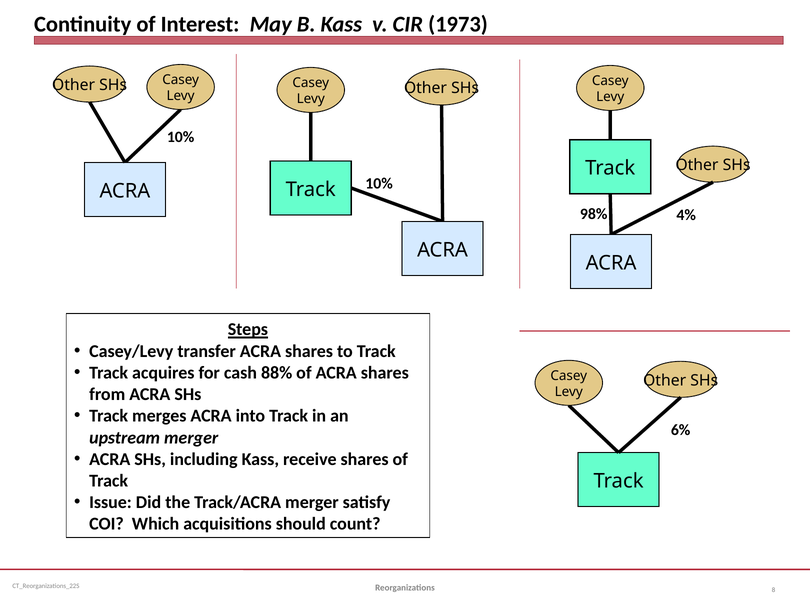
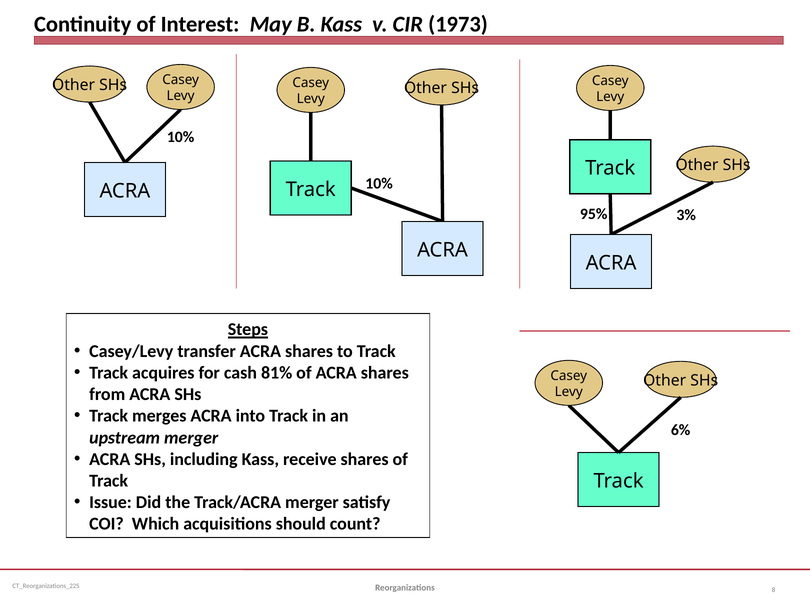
98%: 98% -> 95% (594, 214)
4%: 4% -> 3% (686, 215)
88%: 88% -> 81% (277, 372)
